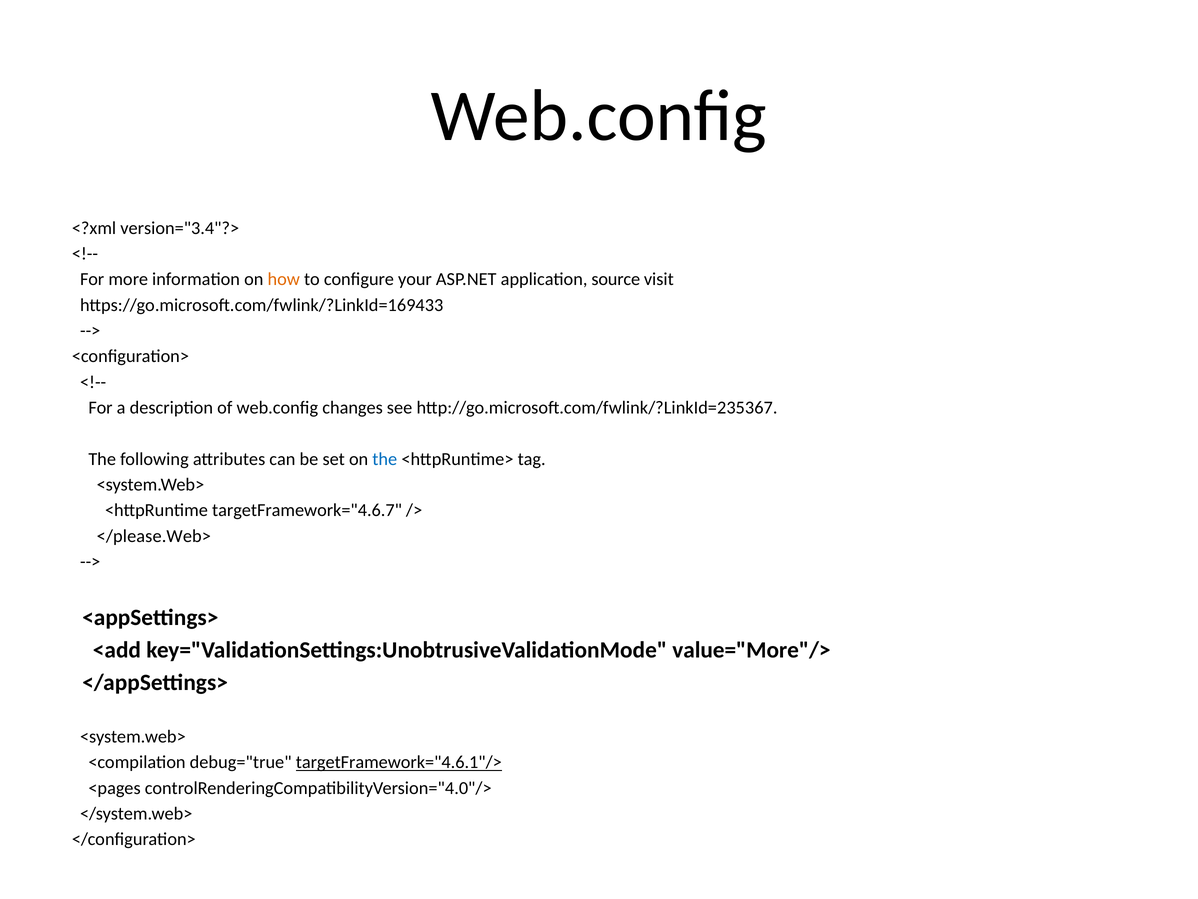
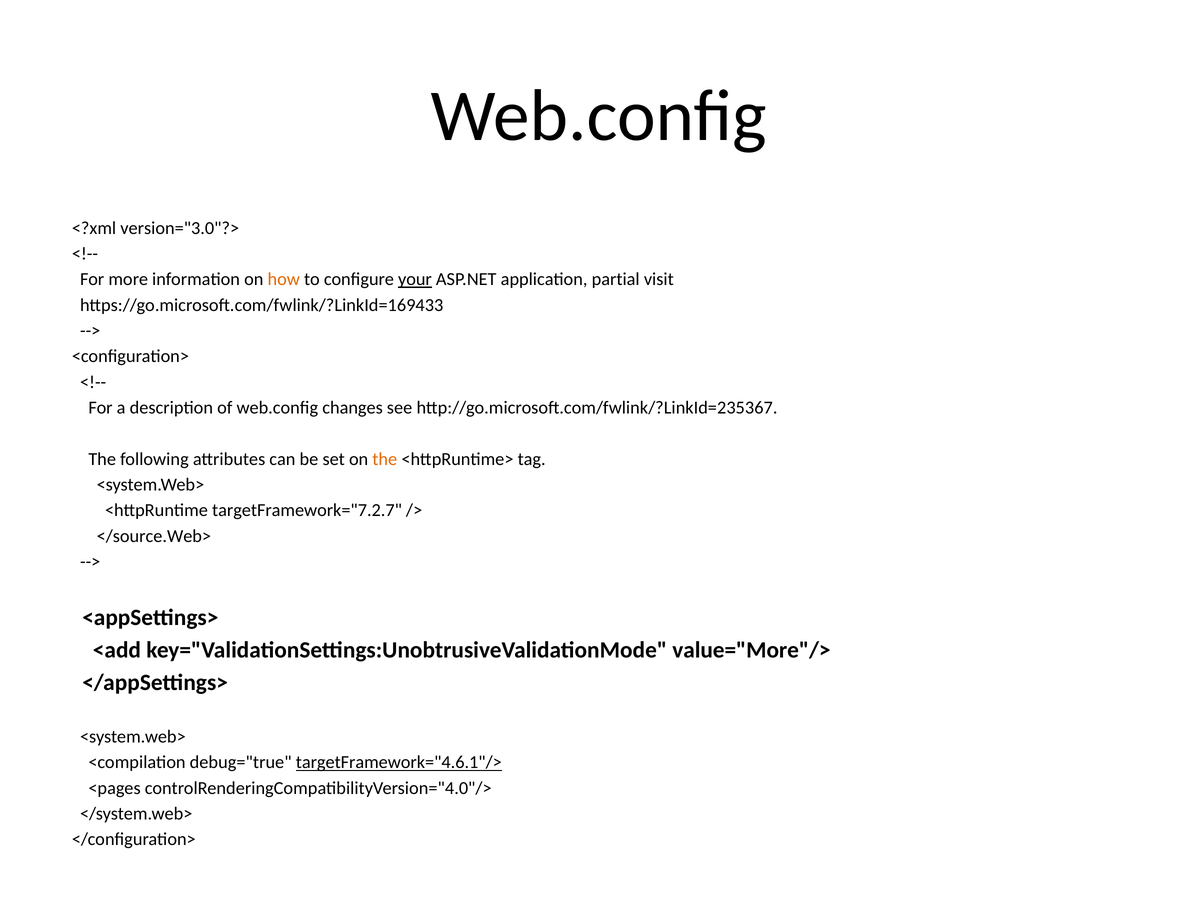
version="3.4"?>: version="3.4"?> -> version="3.0"?> (180, 228)
your underline: none -> present (415, 279)
source: source -> partial (616, 279)
the colour: blue -> orange (385, 459)
targetFramework="4.6.7: targetFramework="4.6.7 -> targetFramework="7.2.7 (307, 510)
</please.Web>: </please.Web> -> </source.Web> (154, 536)
